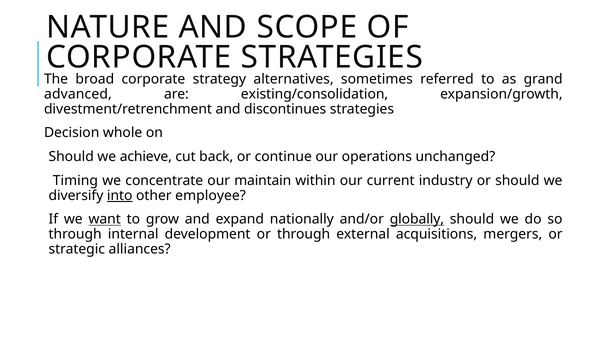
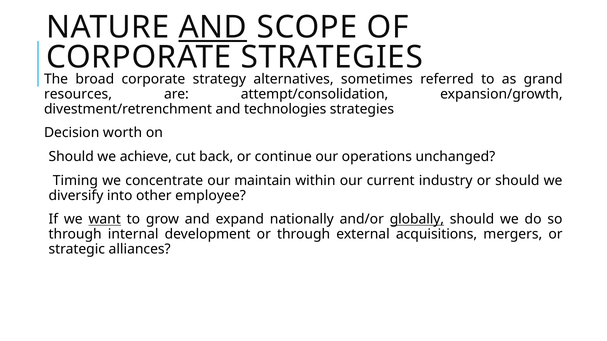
AND underline: none -> present (213, 27)
advanced: advanced -> resources (78, 94)
existing/consolidation: existing/consolidation -> attempt/consolidation (315, 94)
discontinues: discontinues -> technologies (285, 109)
whole: whole -> worth (123, 133)
into underline: present -> none (120, 196)
